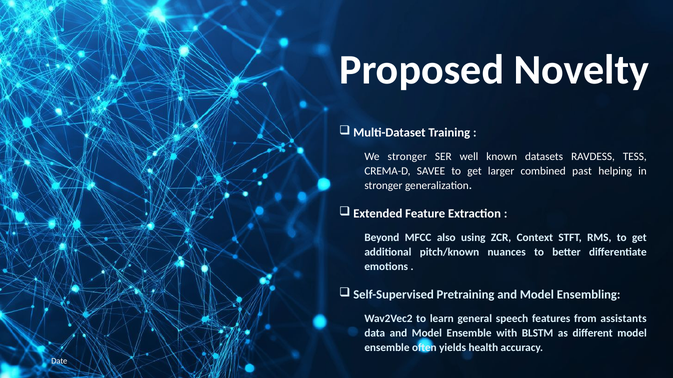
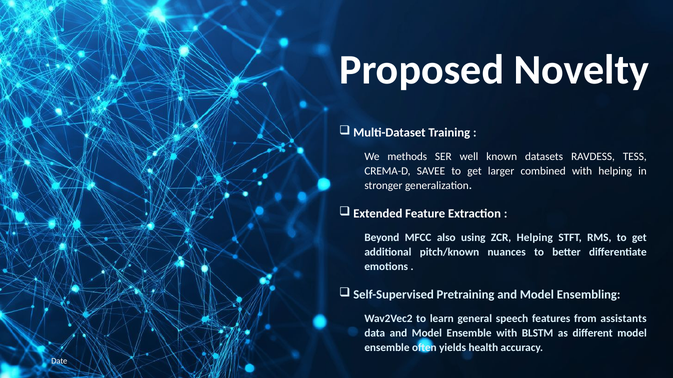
We stronger: stronger -> methods (407, 157)
combined past: past -> with (582, 171)
ZCR Context: Context -> Helping (535, 238)
